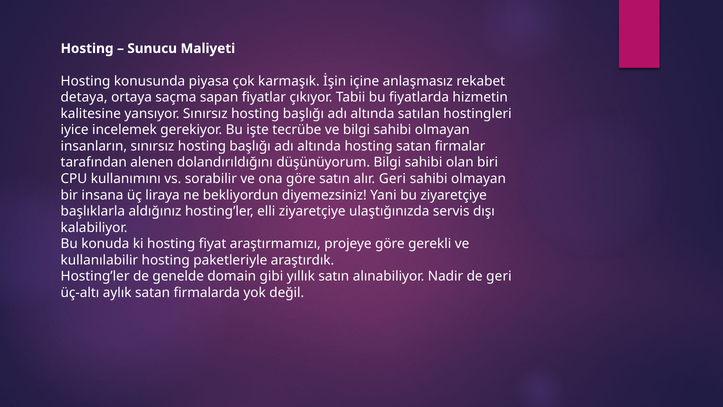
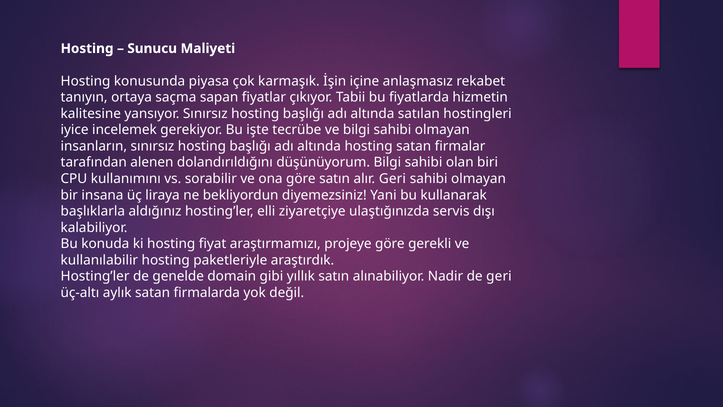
detaya: detaya -> tanıyın (84, 97)
bu ziyaretçiye: ziyaretçiye -> kullanarak (454, 195)
